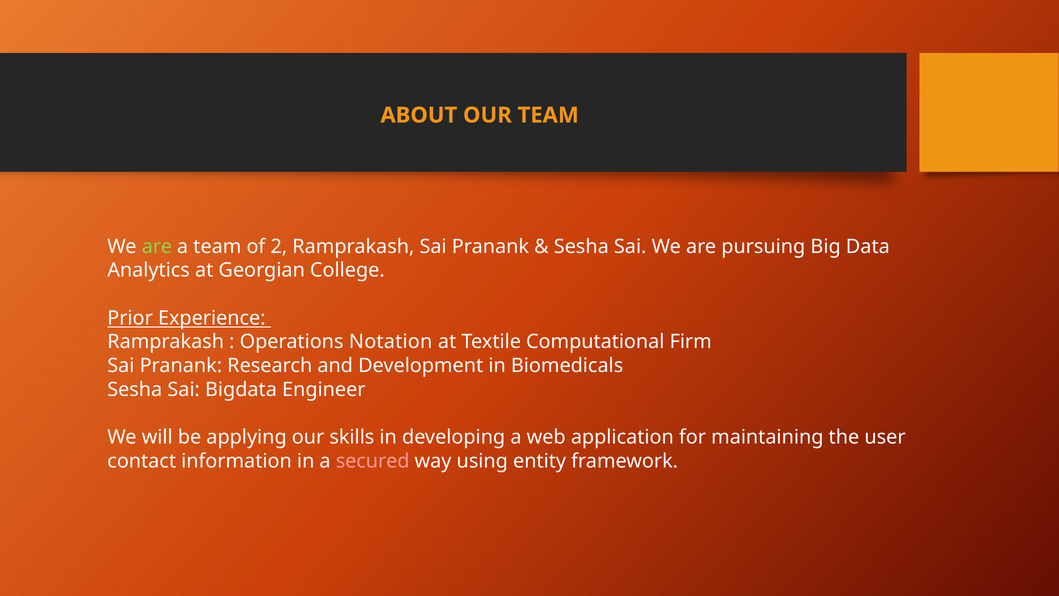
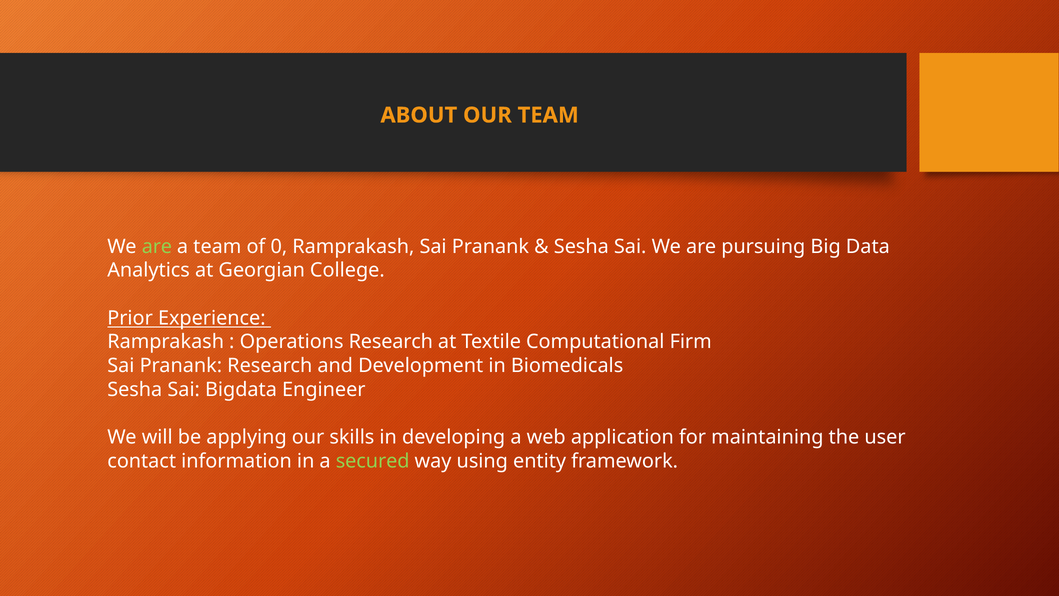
2: 2 -> 0 (279, 246)
Operations Notation: Notation -> Research (391, 342)
secured colour: pink -> light green (373, 461)
